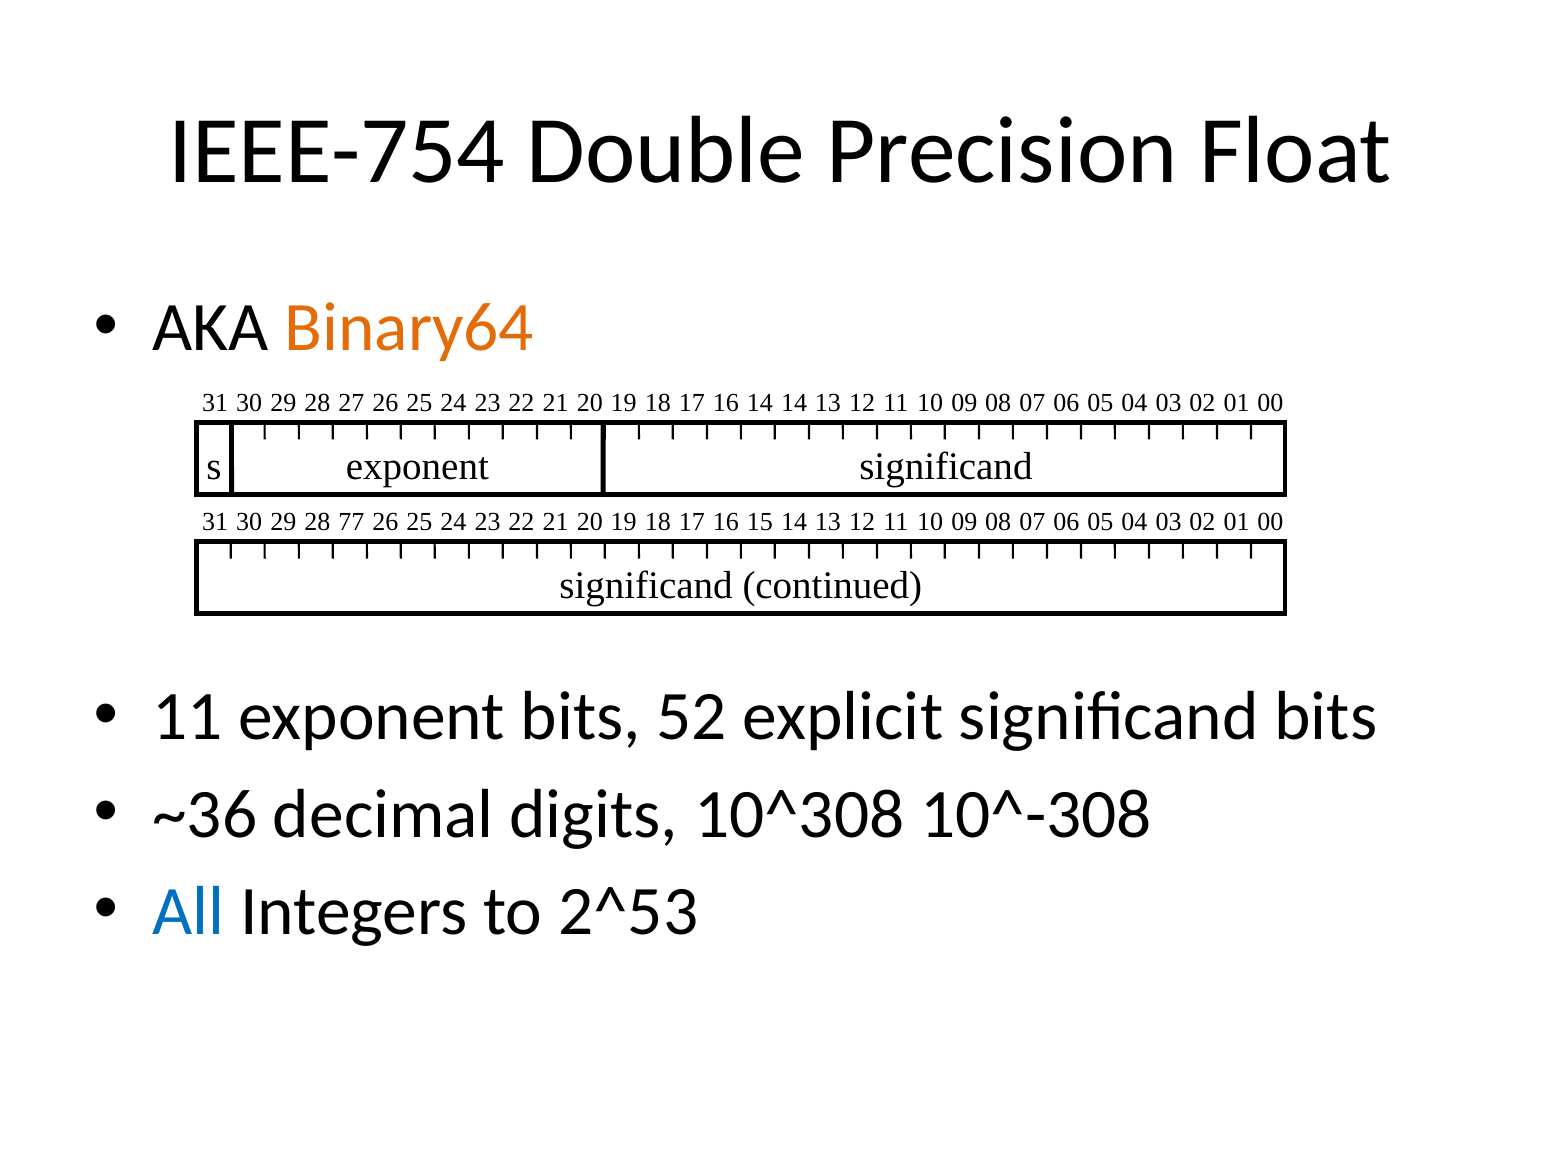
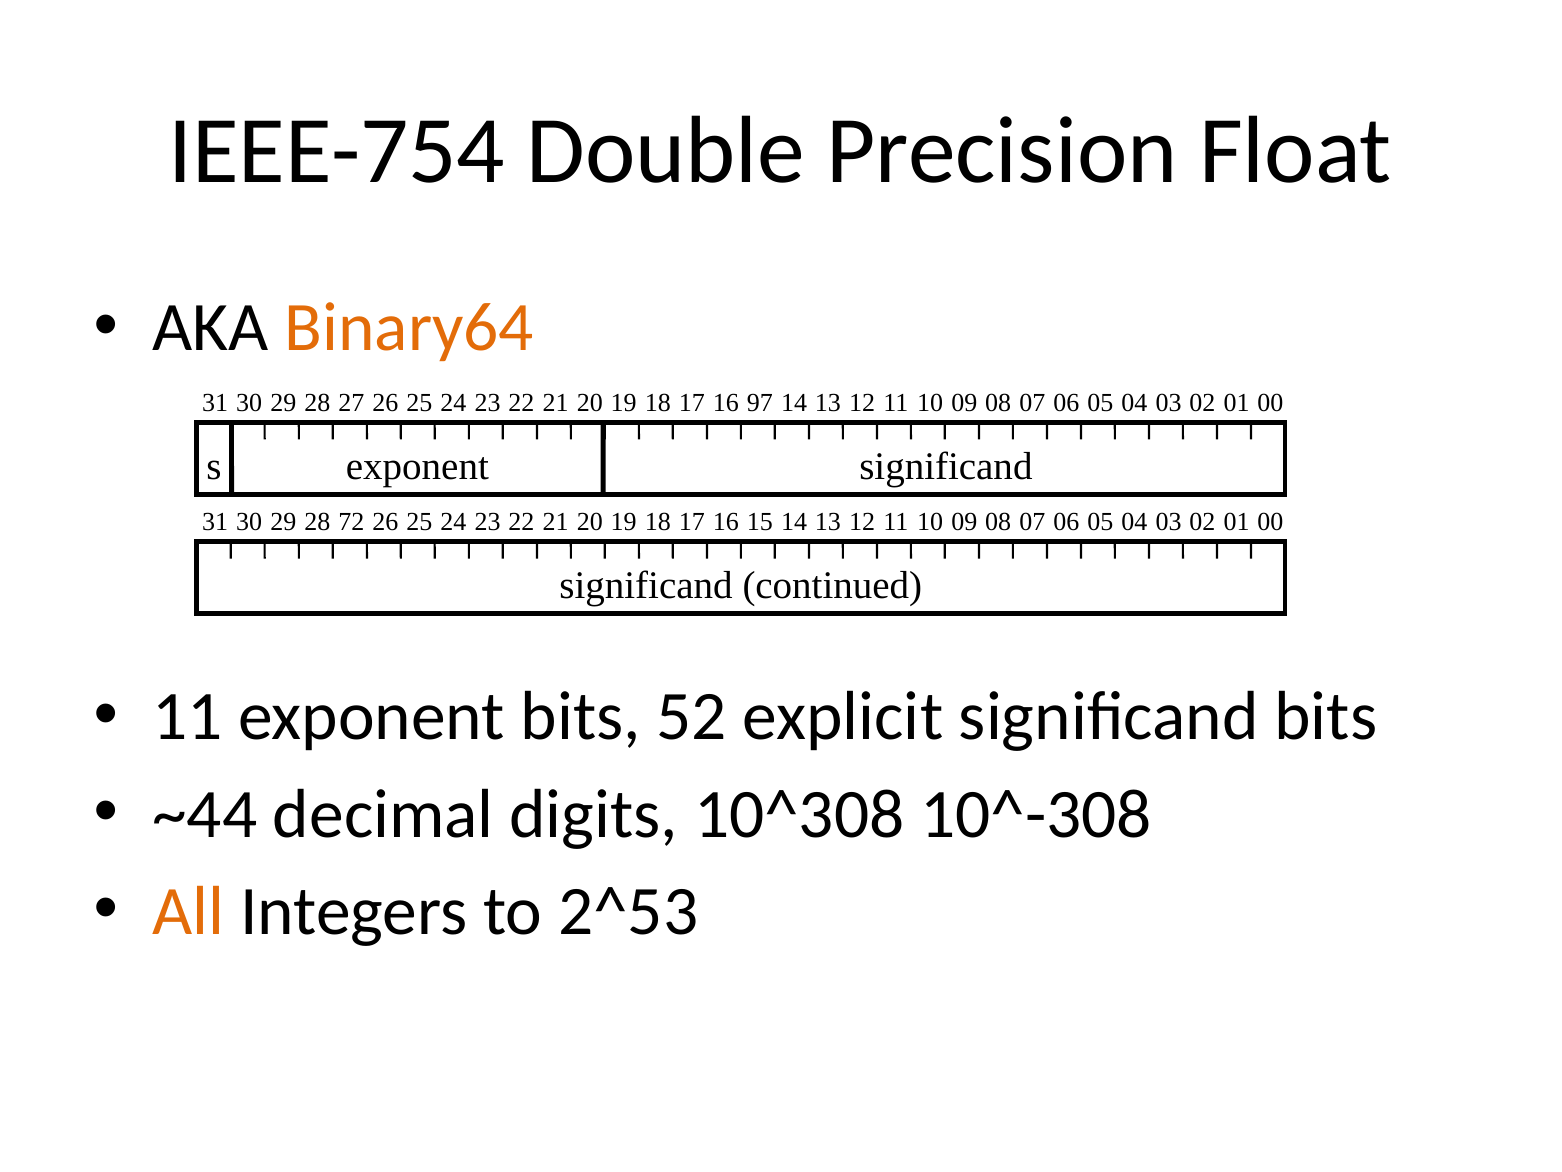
16 14: 14 -> 97 (760, 403)
77: 77 -> 72 (351, 522)
~36: ~36 -> ~44 (205, 814)
All colour: blue -> orange (188, 911)
